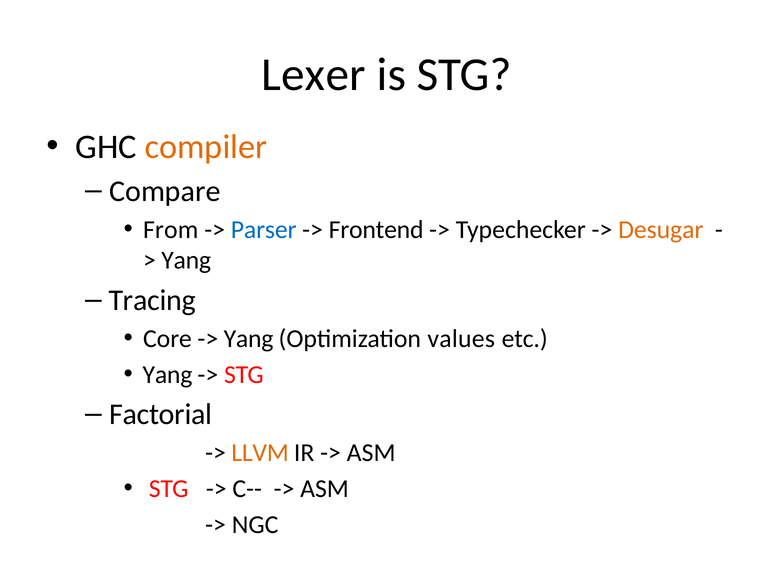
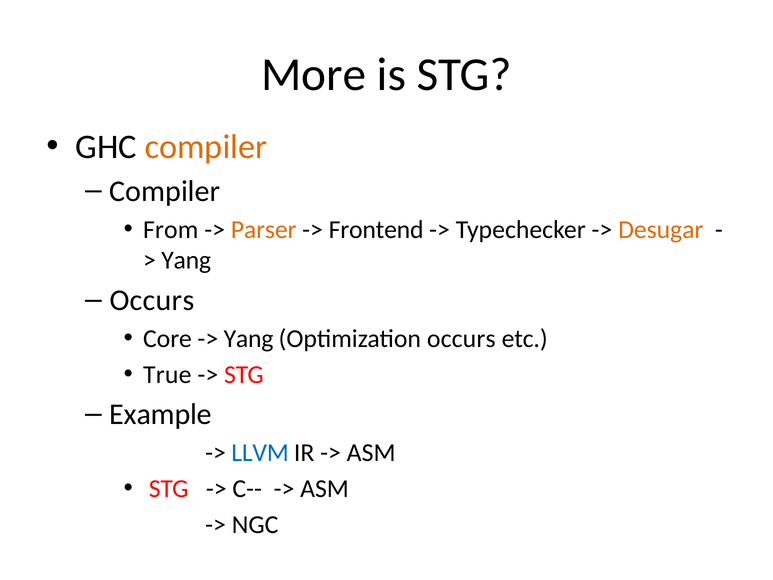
Lexer: Lexer -> More (314, 75)
Compare: Compare -> Compiler (165, 191)
Parser colour: blue -> orange (264, 229)
Tracing: Tracing -> Occurs (152, 300)
Optimization values: values -> occurs (461, 338)
Yang: Yang -> True (167, 374)
Factorial: Factorial -> Example (161, 414)
LLVM colour: orange -> blue (260, 453)
